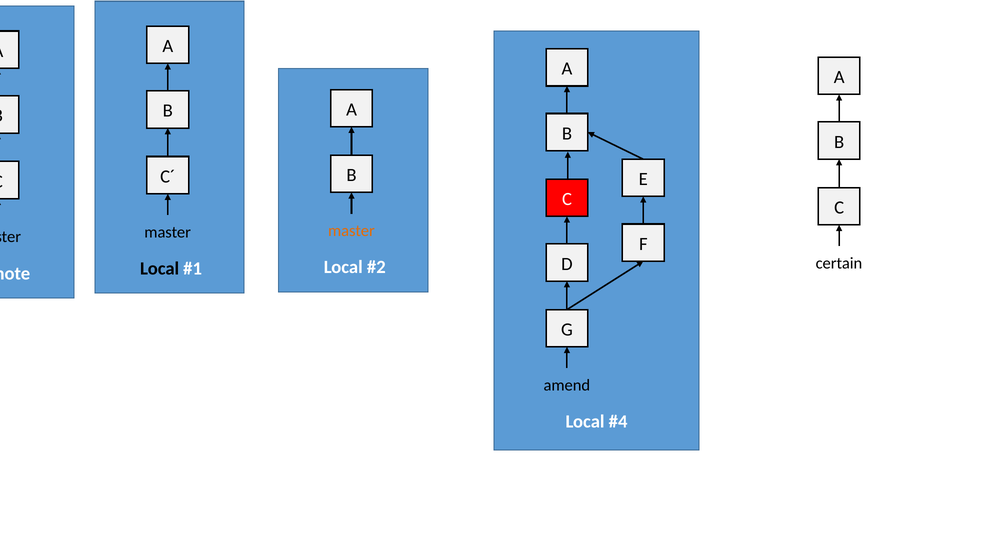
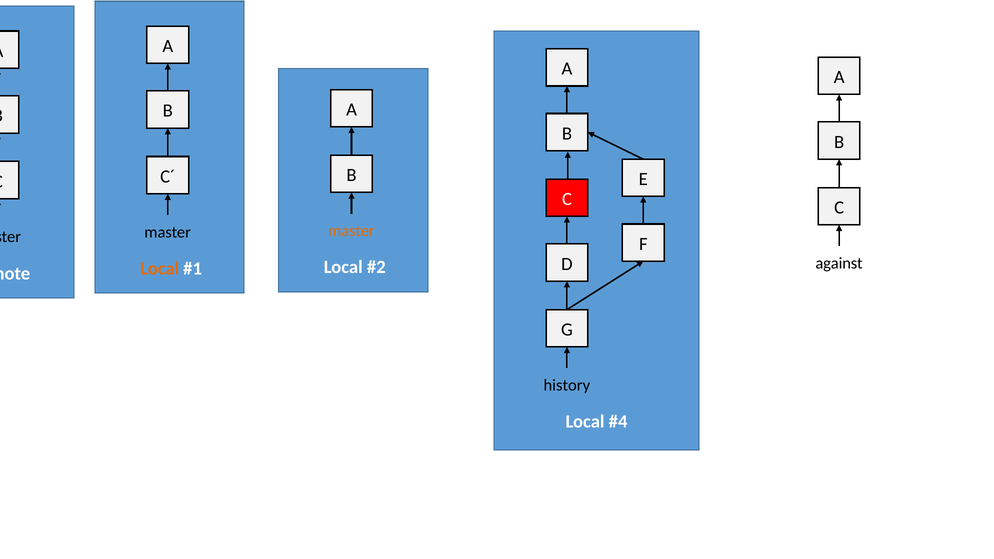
certain: certain -> against (839, 263)
Local colour: black -> orange (160, 269)
amend: amend -> history (567, 385)
